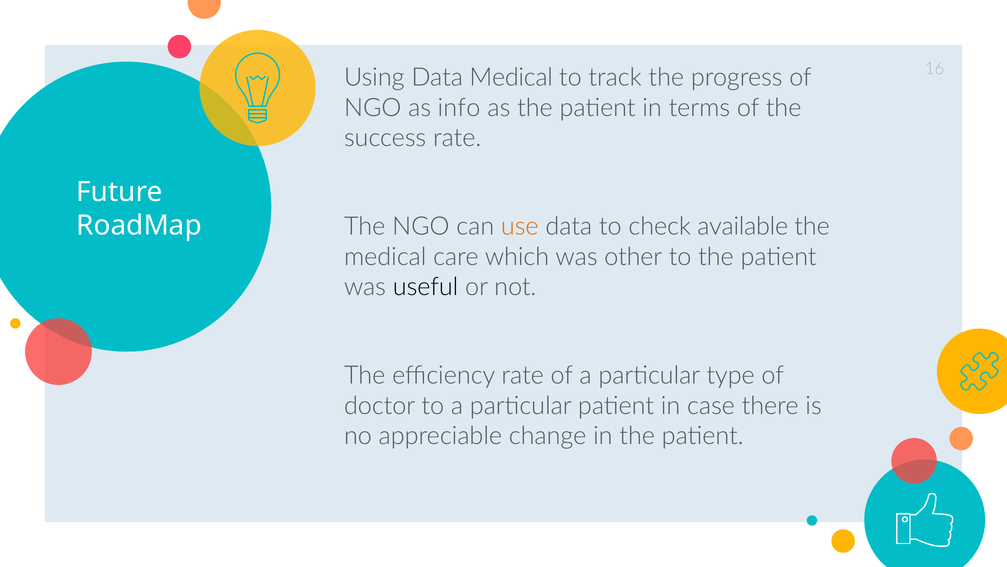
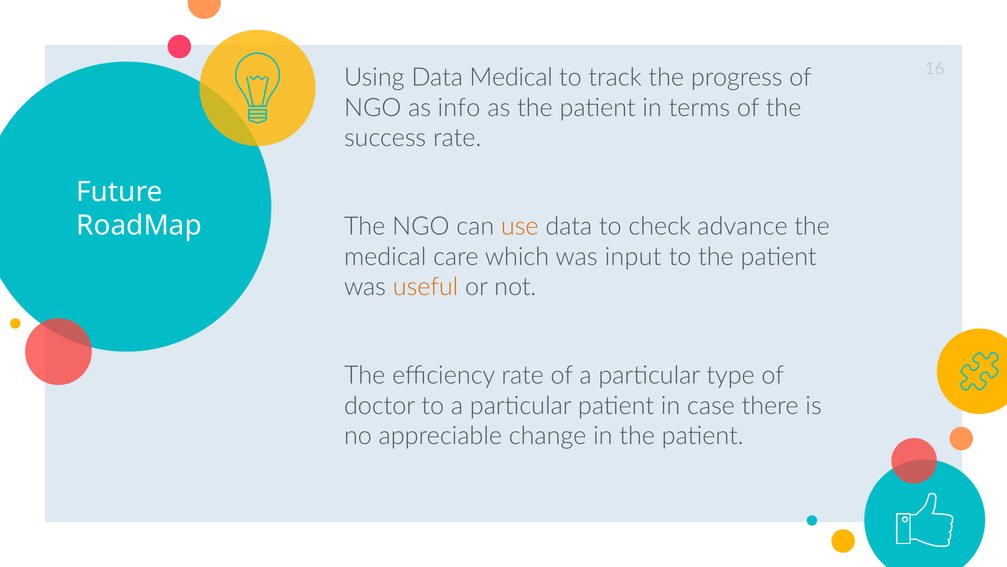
available: available -> advance (743, 226)
other: other -> input (633, 257)
useful colour: black -> orange (426, 287)
